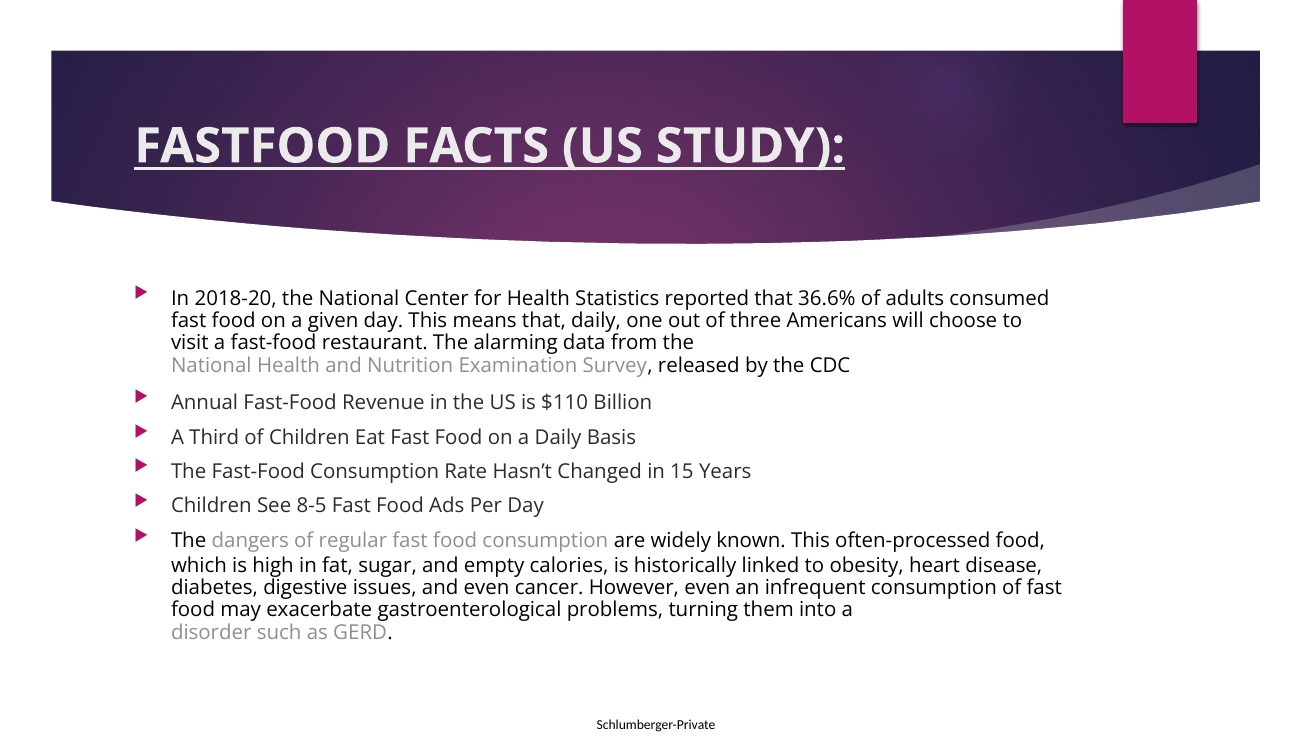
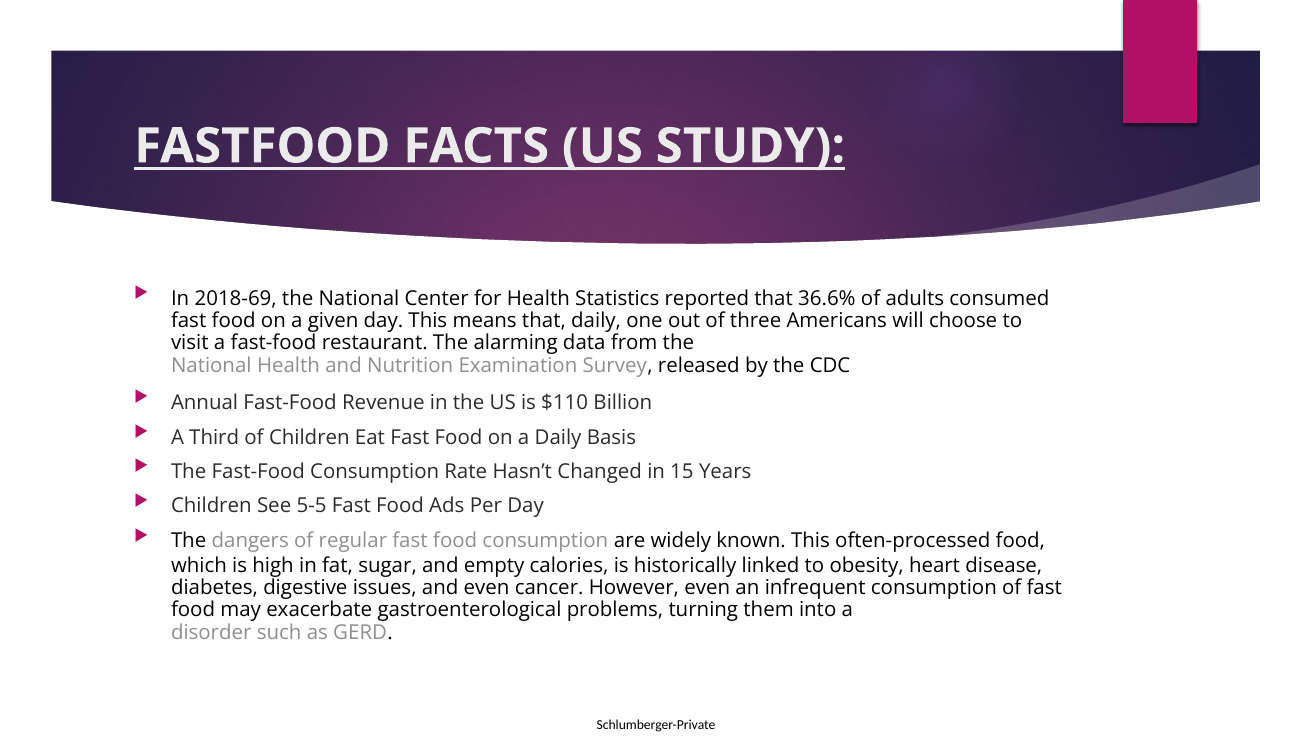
2018-20: 2018-20 -> 2018-69 (236, 299)
8-5: 8-5 -> 5-5 (312, 506)
